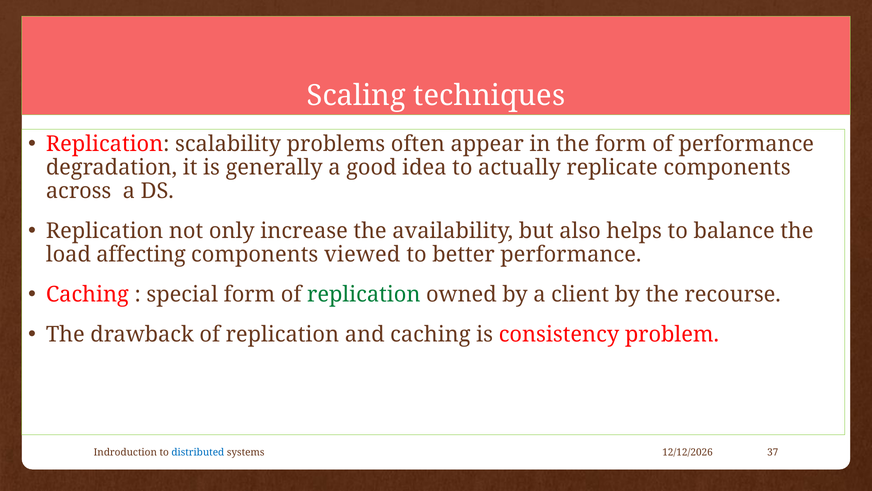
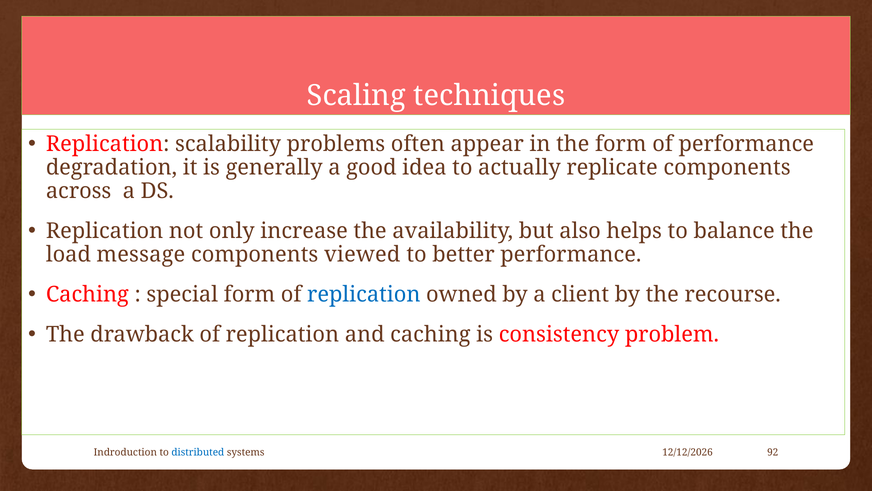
affecting: affecting -> message (141, 254)
replication colour: green -> blue (364, 294)
37: 37 -> 92 (773, 452)
